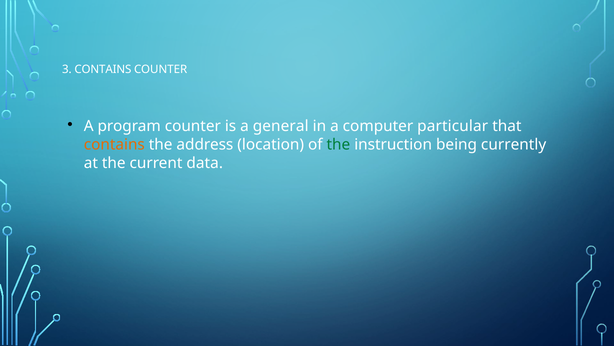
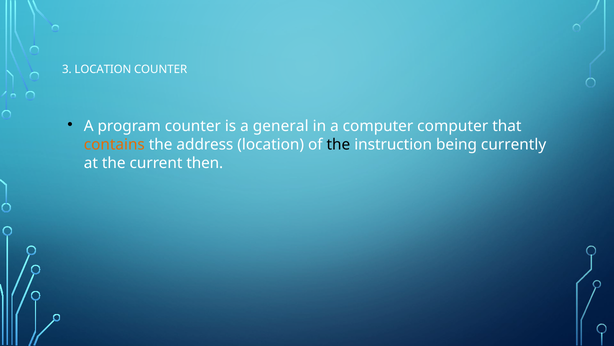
3 CONTAINS: CONTAINS -> LOCATION (103, 69)
computer particular: particular -> computer (453, 126)
the colour: green -> black (338, 144)
data: data -> then (205, 163)
